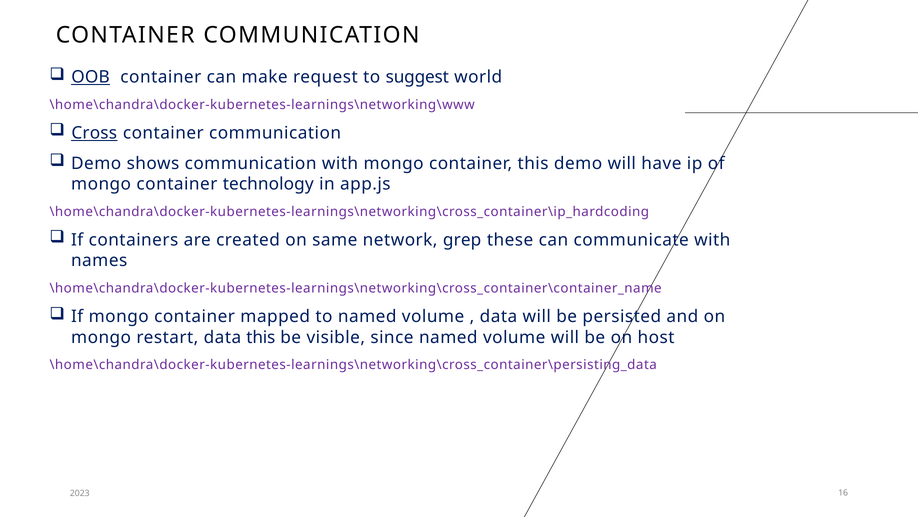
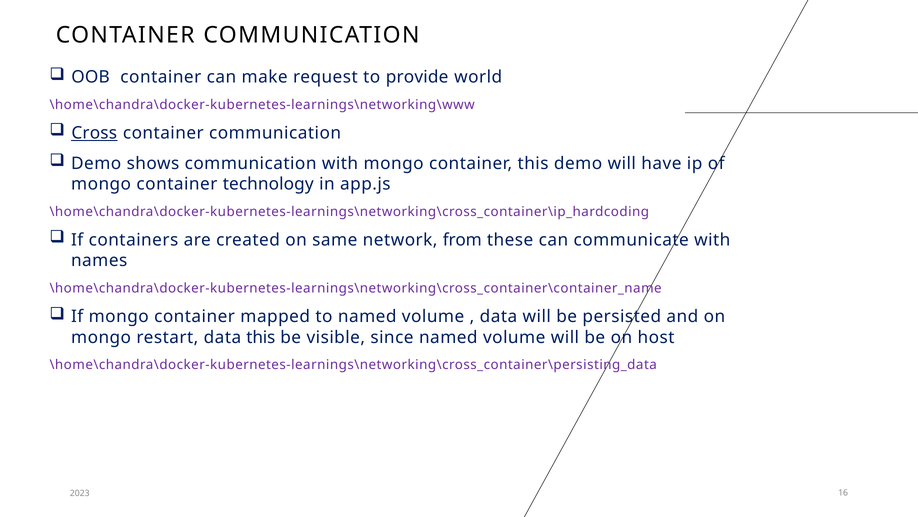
OOB underline: present -> none (91, 77)
suggest: suggest -> provide (417, 77)
grep: grep -> from (462, 240)
